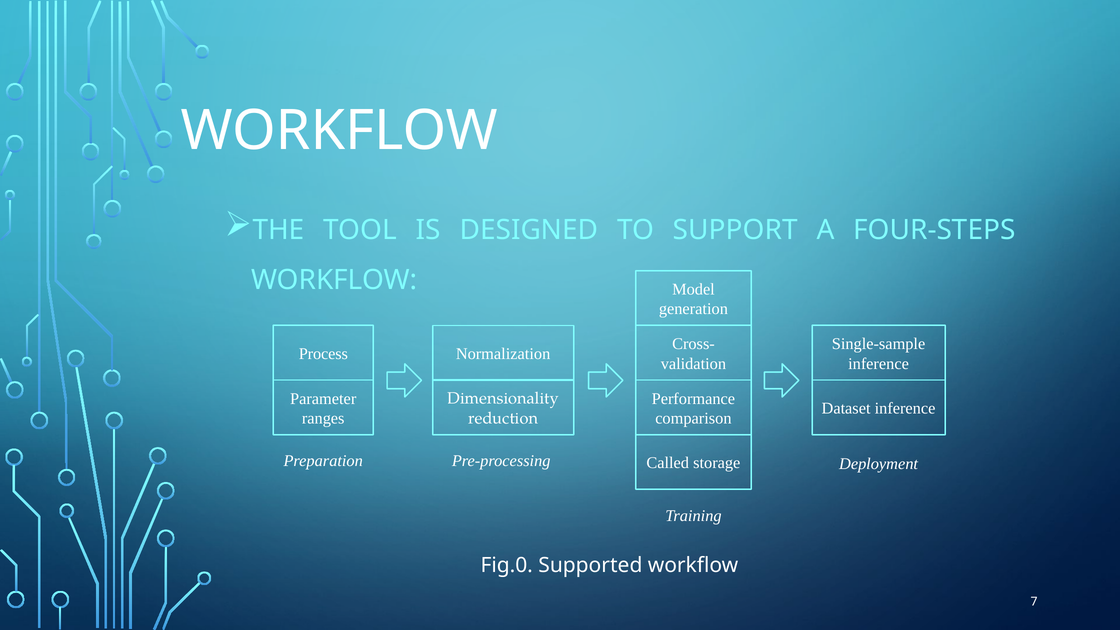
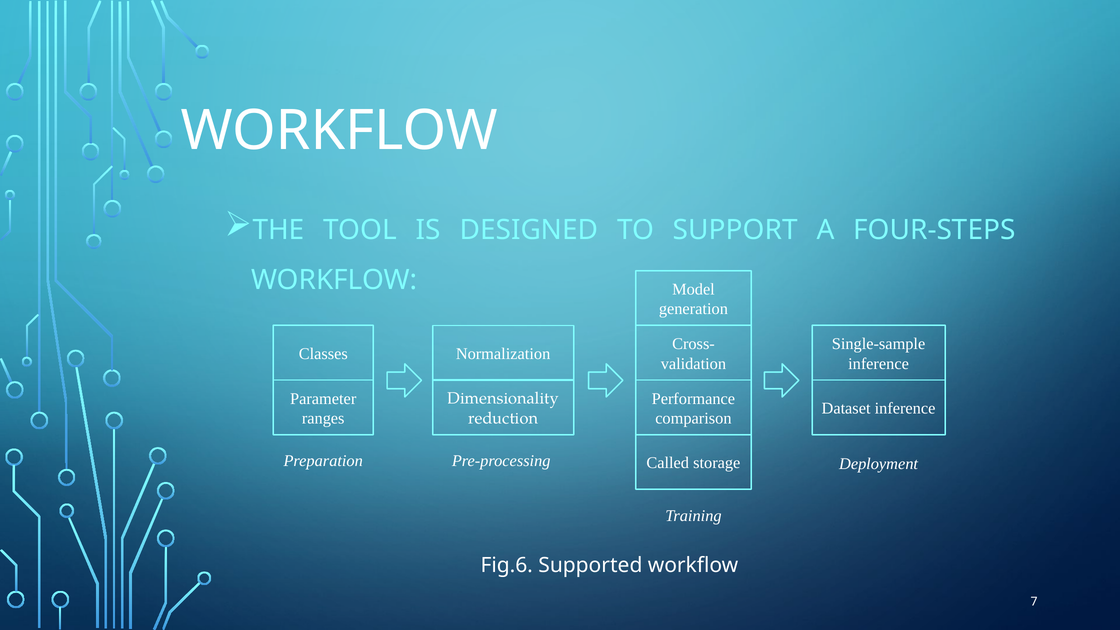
Process: Process -> Classes (323, 354)
Fig.0: Fig.0 -> Fig.6 (507, 565)
